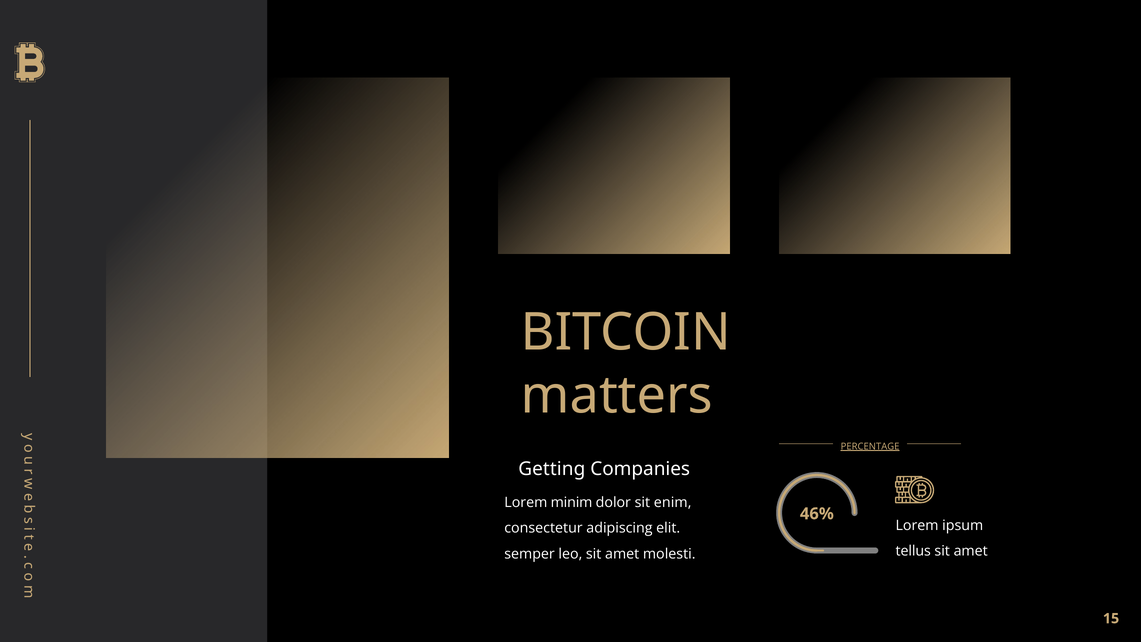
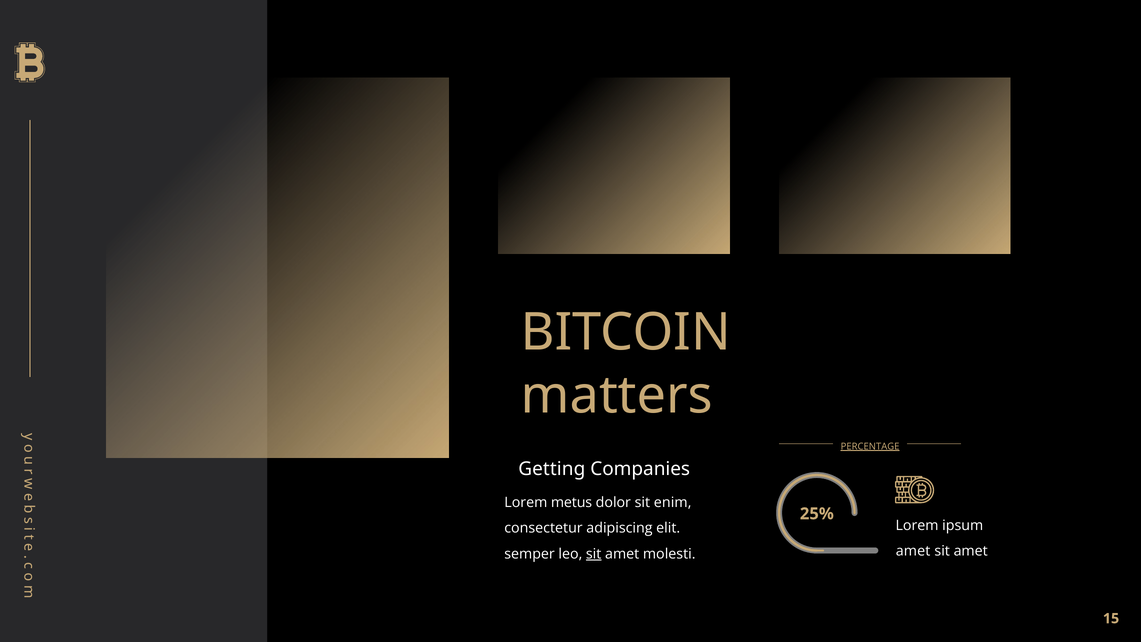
minim: minim -> metus (572, 502)
46%: 46% -> 25% (817, 514)
tellus: tellus -> amet (913, 551)
sit underline: none -> present (594, 554)
